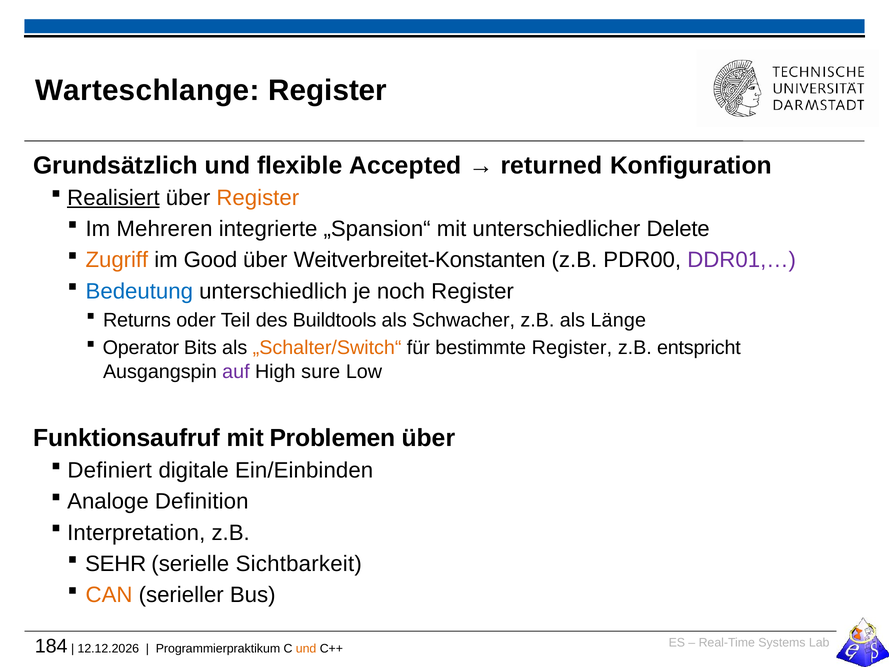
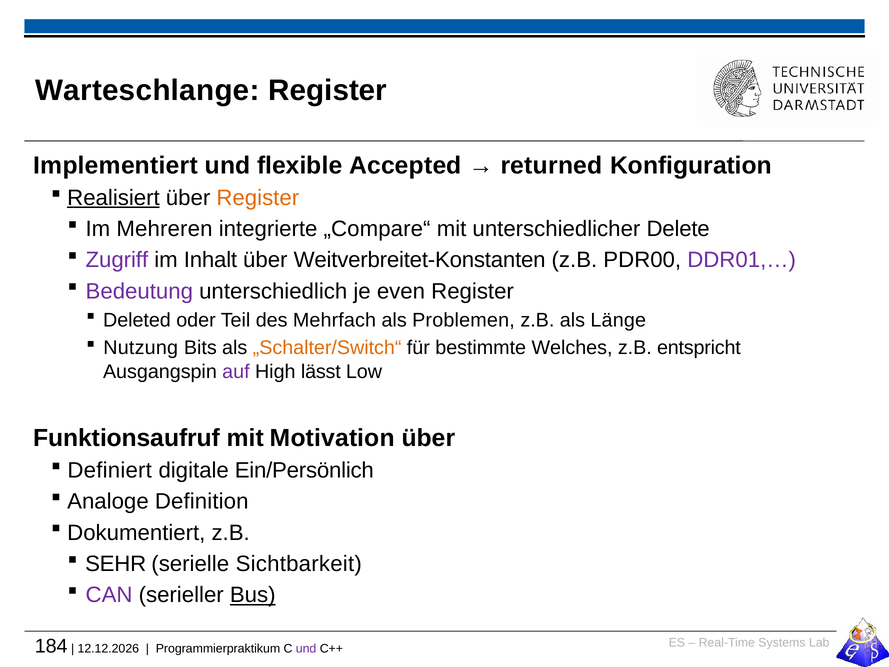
Grundsätzlich: Grundsätzlich -> Implementiert (116, 165)
„Spansion“: „Spansion“ -> „Compare“ (377, 229)
Zugriff colour: orange -> purple (117, 260)
Good: Good -> Inhalt (211, 260)
Bedeutung colour: blue -> purple (139, 291)
noch: noch -> even (401, 291)
Returns: Returns -> Deleted (137, 320)
Buildtools: Buildtools -> Mehrfach (334, 320)
Schwacher: Schwacher -> Problemen (463, 320)
Operator: Operator -> Nutzung (141, 348)
bestimmte Register: Register -> Welches (572, 348)
sure: sure -> lässt (321, 371)
Problemen: Problemen -> Motivation (332, 438)
Ein/Einbinden: Ein/Einbinden -> Ein/Persönlich (304, 470)
Interpretation: Interpretation -> Dokumentiert (136, 533)
CAN colour: orange -> purple (109, 595)
Bus underline: none -> present (253, 595)
und colour: orange -> purple (306, 649)
